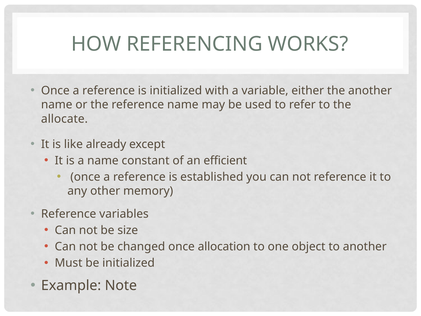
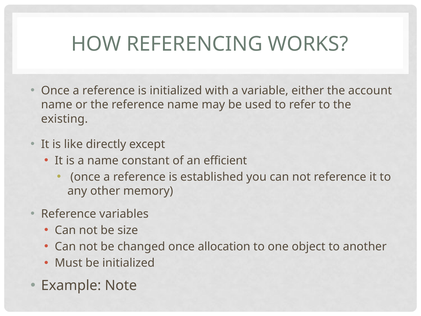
the another: another -> account (370, 91)
allocate: allocate -> existing (64, 119)
already: already -> directly (106, 144)
